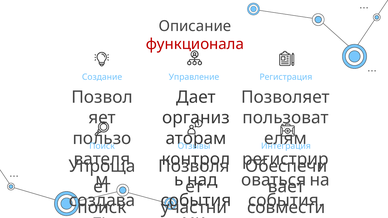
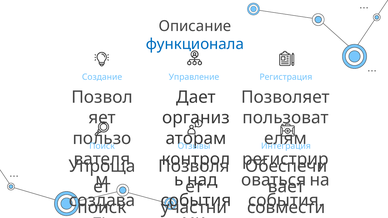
функционала colour: red -> blue (195, 44)
